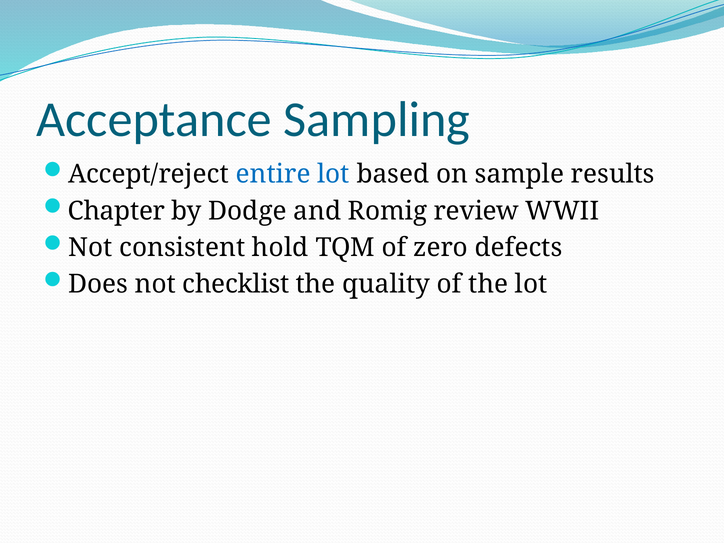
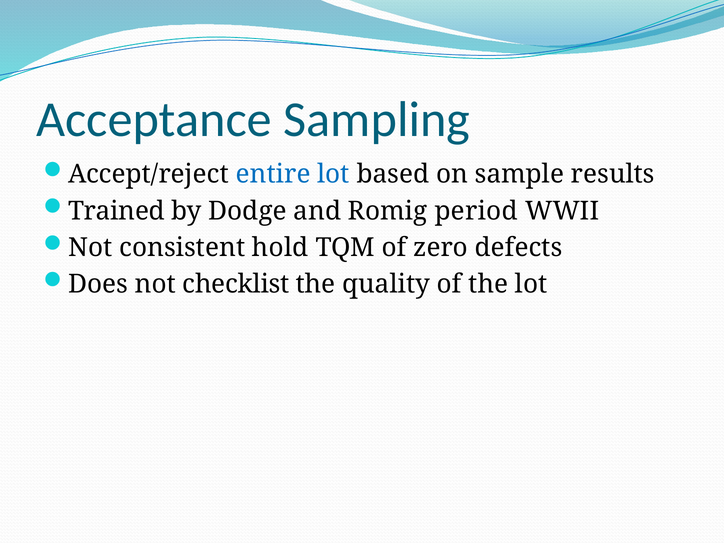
Chapter: Chapter -> Trained (116, 211)
review: review -> period (476, 211)
